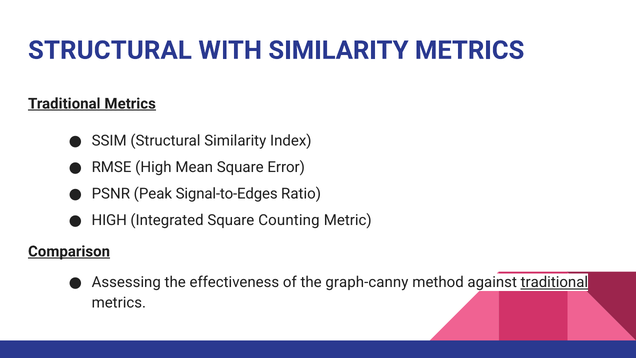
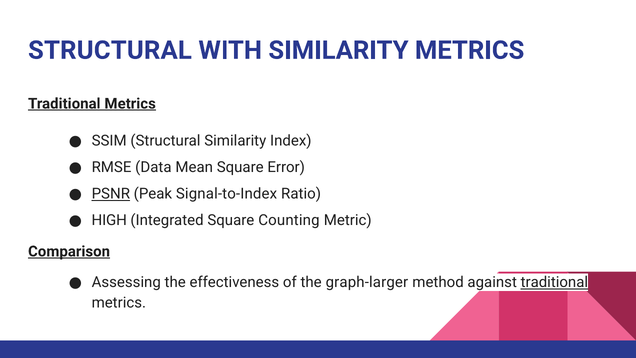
RMSE High: High -> Data (153, 167)
PSNR underline: none -> present (111, 194)
Signal-to-Edges: Signal-to-Edges -> Signal-to-Index (227, 194)
graph-canny: graph-canny -> graph-larger (367, 282)
